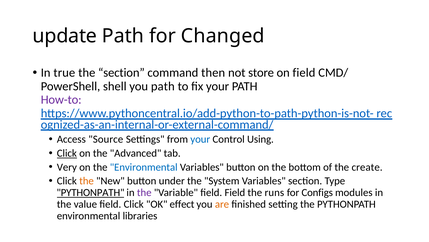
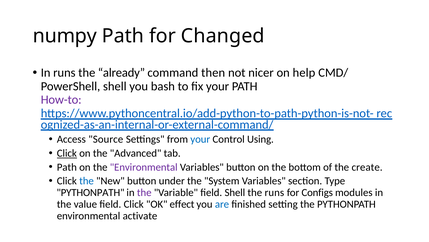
update: update -> numpy (65, 36)
In true: true -> runs (64, 73)
the section: section -> already (121, 73)
store: store -> nicer (261, 73)
on field: field -> help (304, 73)
you path: path -> bash (163, 86)
Very: Very -> Path (67, 167)
Environmental colour: blue -> purple (144, 167)
the colour: orange -> blue (87, 180)
PYTHONPATH underline: present -> none (91, 192)
field Field: Field -> Shell (235, 192)
are colour: orange -> blue (222, 204)
libraries: libraries -> activate (140, 215)
